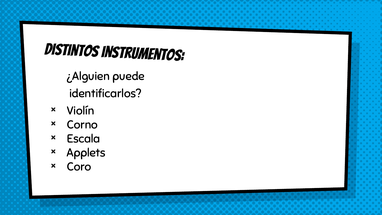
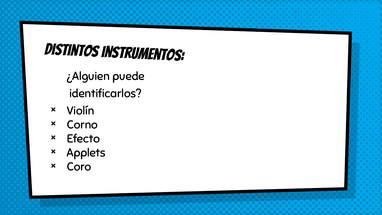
Escala: Escala -> Efecto (83, 139)
